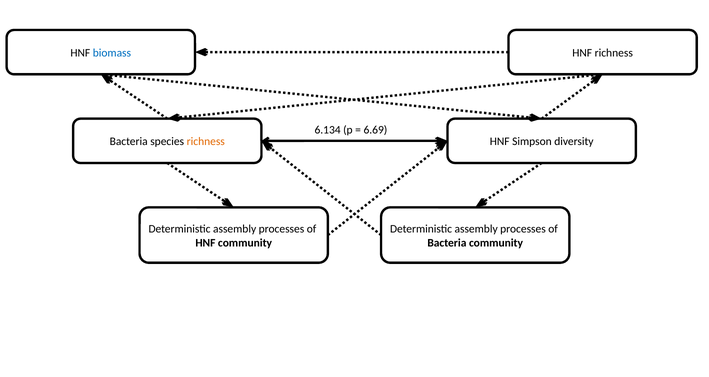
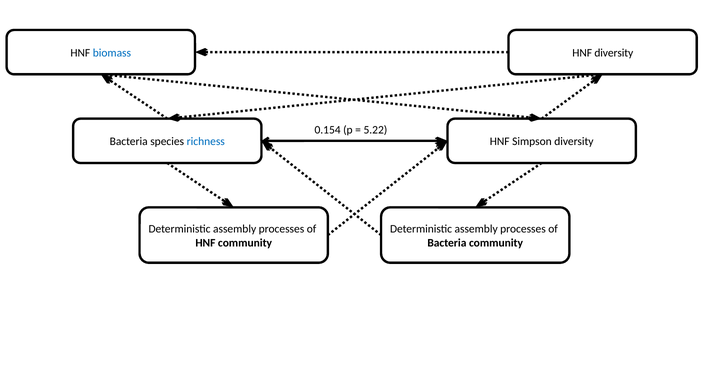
HNF richness: richness -> diversity (614, 53)
6.134: 6.134 -> 0.154 (328, 130)
6.69: 6.69 -> 5.22 (375, 130)
richness colour: orange -> blue (206, 141)
